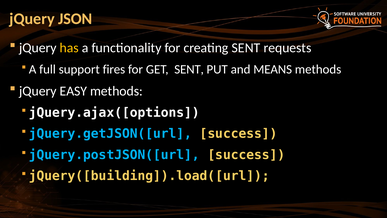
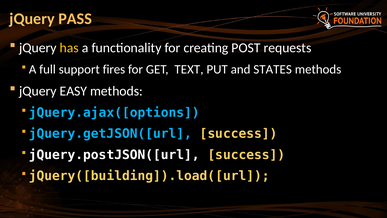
JSON: JSON -> PASS (75, 19)
creating SENT: SENT -> POST (246, 48)
GET SENT: SENT -> TEXT (189, 69)
MEANS: MEANS -> STATES (273, 69)
jQuery.ajax([options colour: white -> light blue (114, 112)
jQuery.postJSON([url colour: light blue -> white (114, 155)
